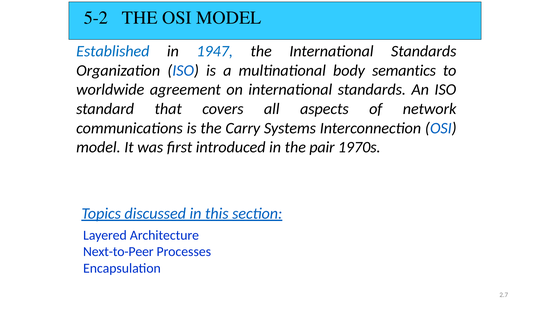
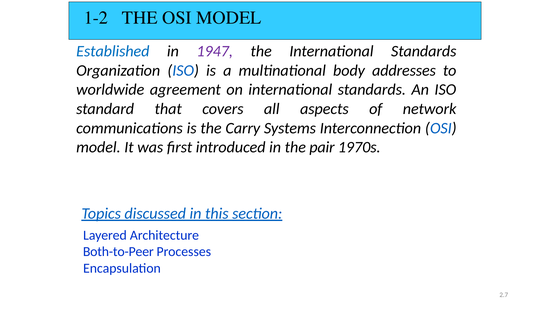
5-2: 5-2 -> 1-2 (96, 18)
1947 colour: blue -> purple (215, 51)
semantics: semantics -> addresses (404, 70)
Next-to-Peer: Next-to-Peer -> Both-to-Peer (118, 252)
